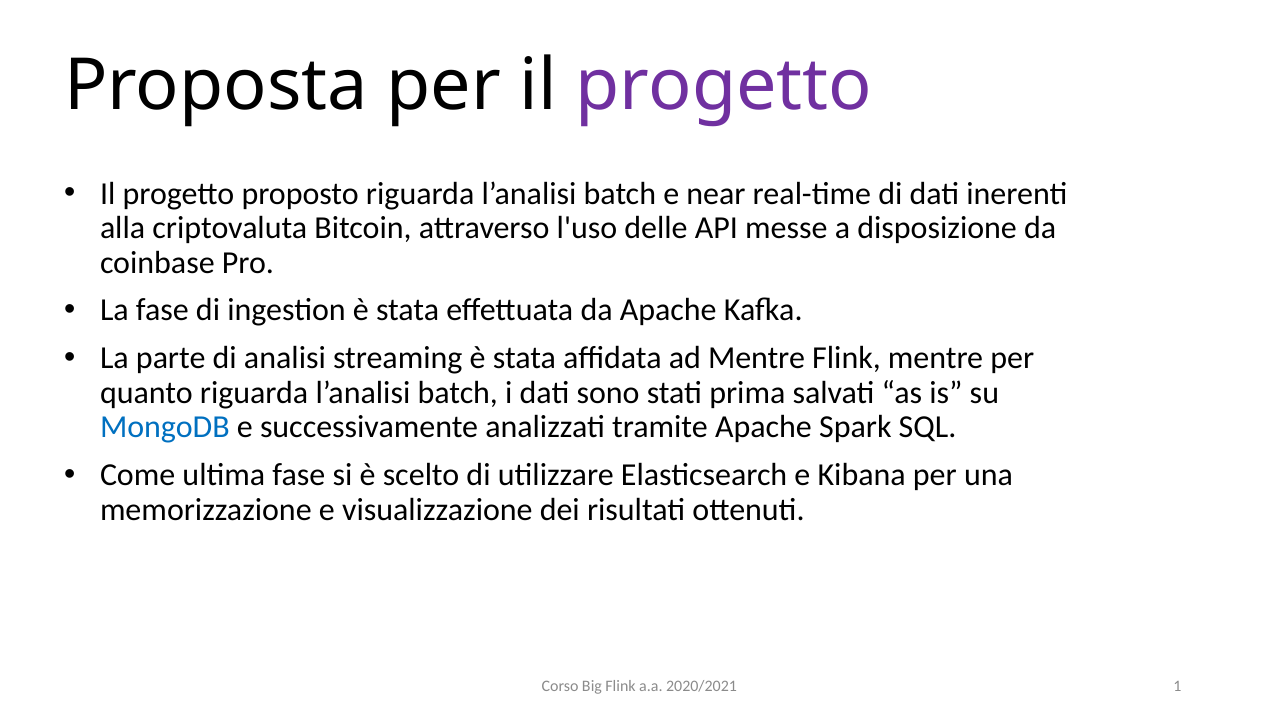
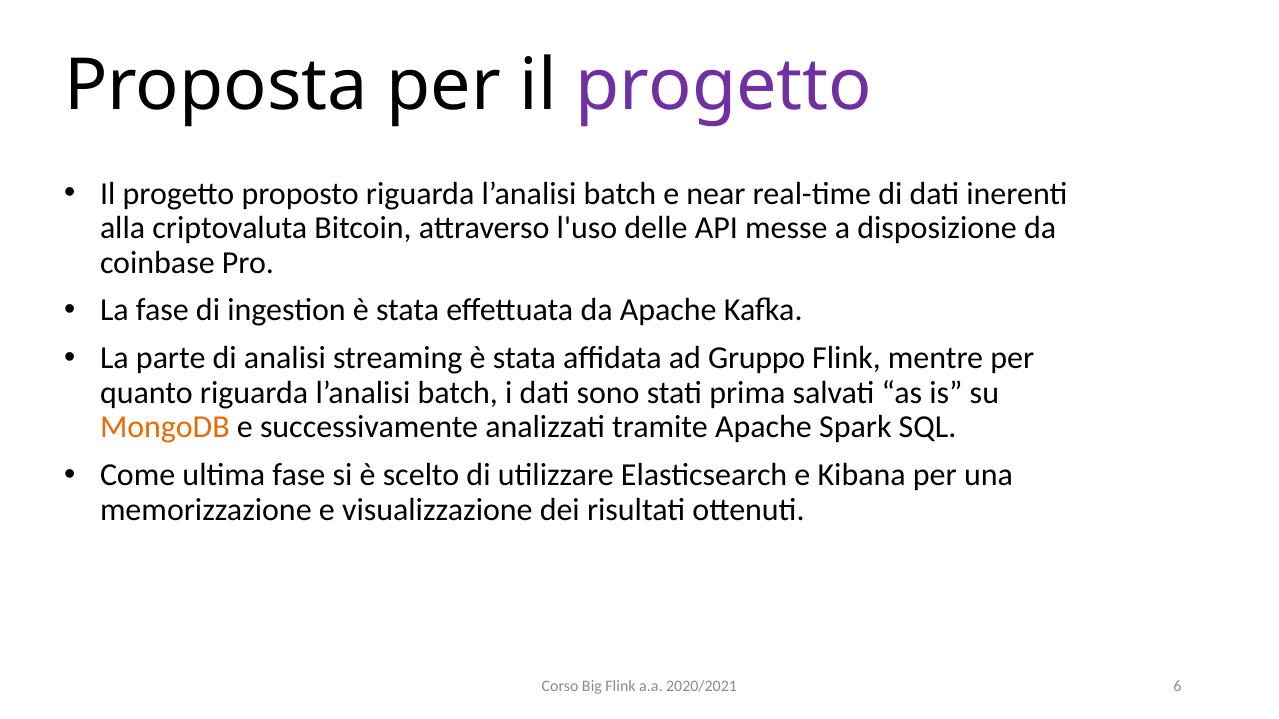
ad Mentre: Mentre -> Gruppo (757, 358)
MongoDB colour: blue -> orange (165, 427)
1: 1 -> 6 (1177, 687)
